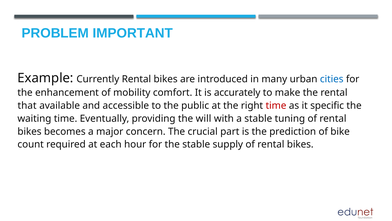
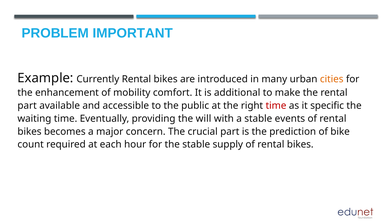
cities colour: blue -> orange (332, 79)
accurately: accurately -> additional (237, 92)
that: that -> part (27, 105)
tuning: tuning -> events (290, 118)
